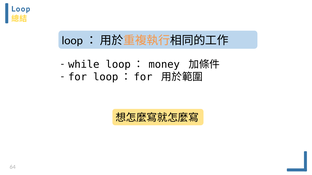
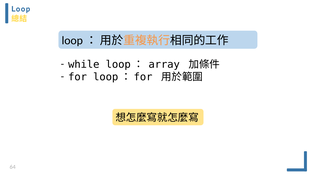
money: money -> array (164, 65)
